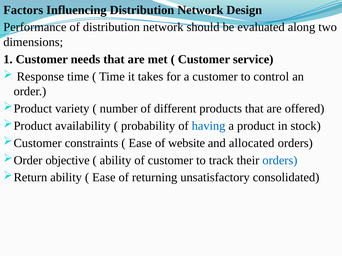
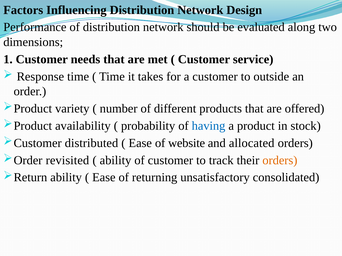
control: control -> outside (271, 77)
constraints: constraints -> distributed (91, 143)
objective: objective -> revisited (67, 161)
orders colour: blue -> orange (280, 161)
